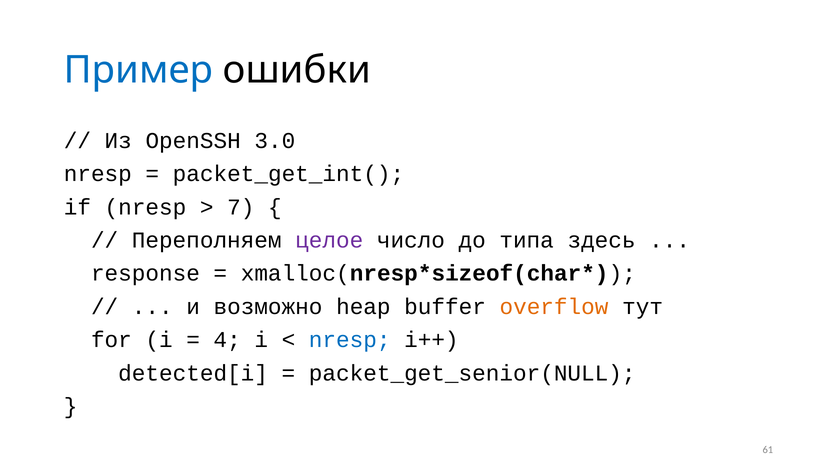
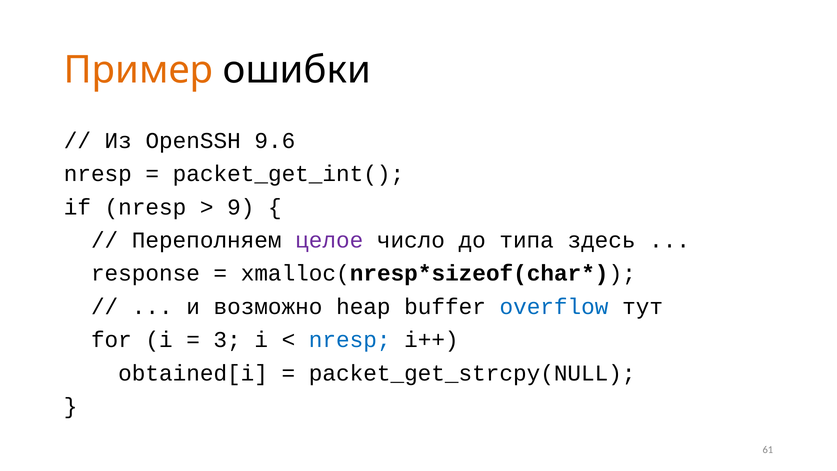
Пример colour: blue -> orange (138, 70)
3.0: 3.0 -> 9.6 (275, 141)
7: 7 -> 9 (241, 207)
overflow colour: orange -> blue (554, 307)
4: 4 -> 3 (227, 340)
detected[i: detected[i -> obtained[i (193, 373)
packet_get_senior(NULL: packet_get_senior(NULL -> packet_get_strcpy(NULL (472, 373)
